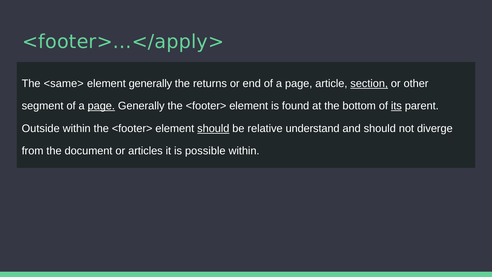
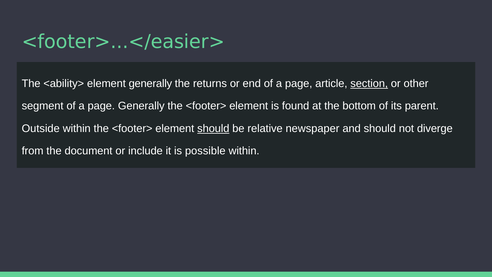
<footer>...</apply>: <footer>...</apply> -> <footer>...</easier> (123, 42)
<same>: <same> -> <ability> (64, 84)
page underline: present -> none (101, 106)
its underline: present -> none (396, 106)
understand: understand -> newspaper (313, 128)
articles: articles -> include (145, 151)
